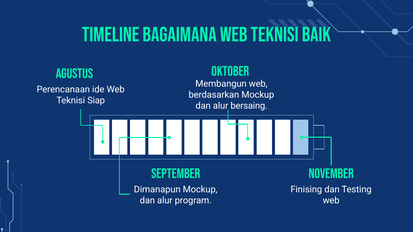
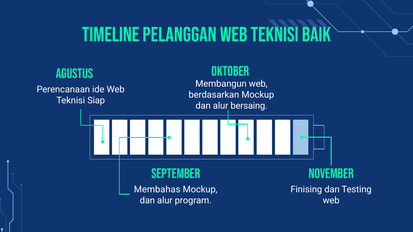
BAGAIMANA: BAGAIMANA -> PELANGGAN (180, 35)
Dimanapun: Dimanapun -> Membahas (157, 190)
